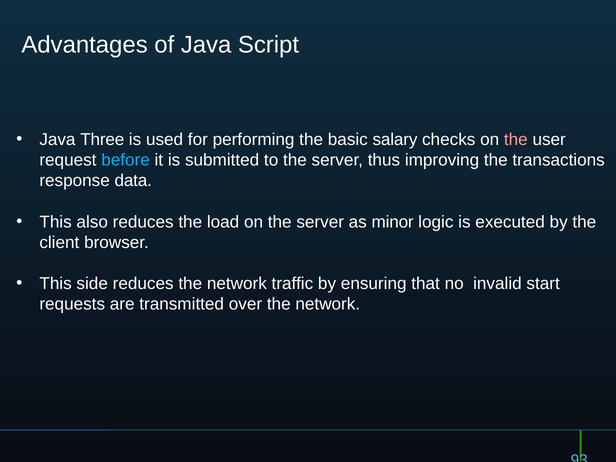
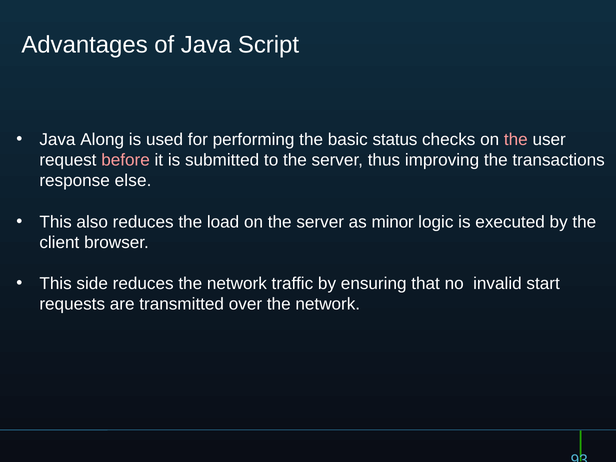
Three: Three -> Along (102, 140)
salary: salary -> status (395, 140)
before colour: light blue -> pink (126, 160)
data: data -> else (133, 181)
